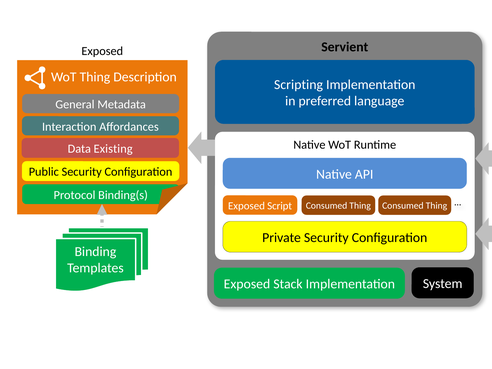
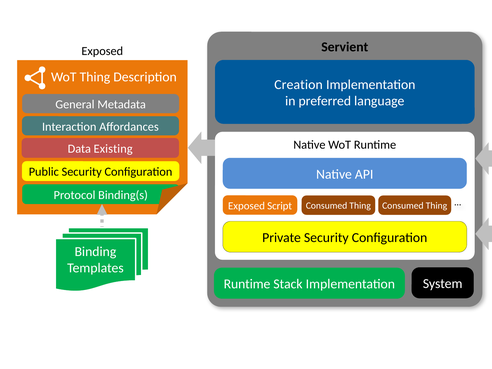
Scripting: Scripting -> Creation (298, 85)
Exposed: Exposed -> Runtime (247, 284)
